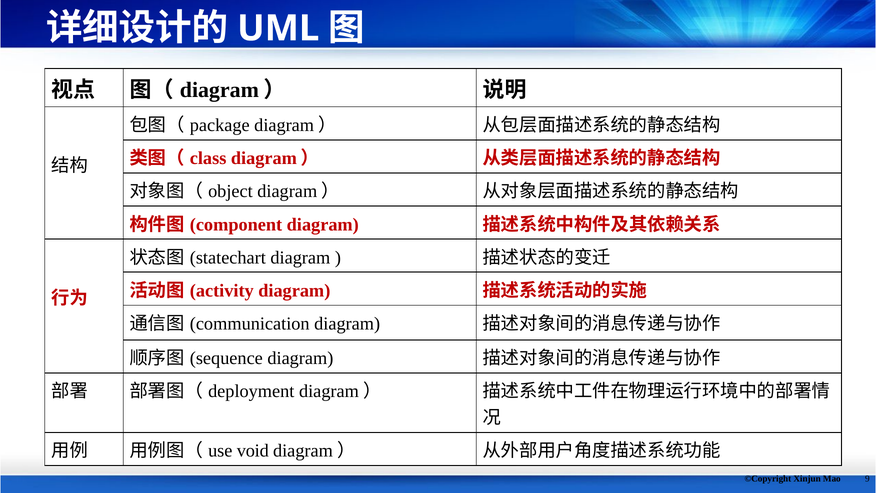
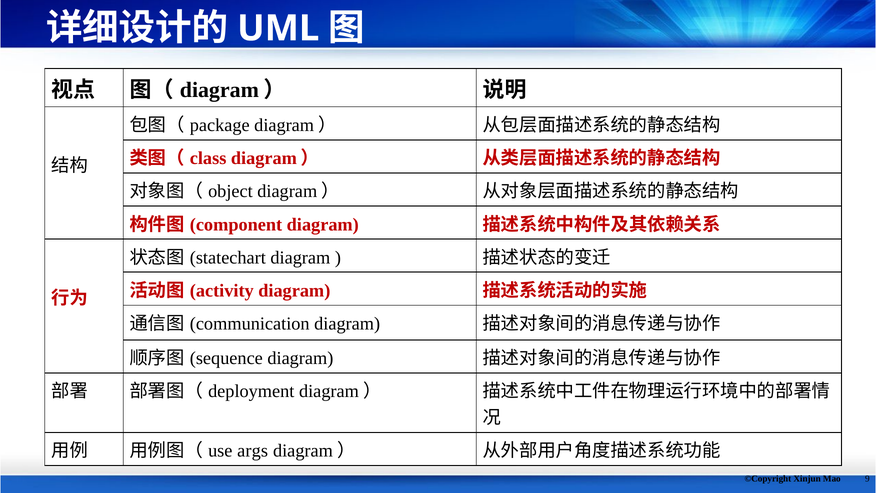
void: void -> args (253, 451)
